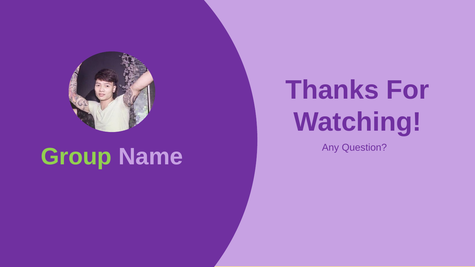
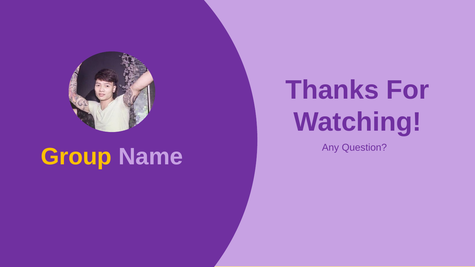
Group colour: light green -> yellow (76, 157)
